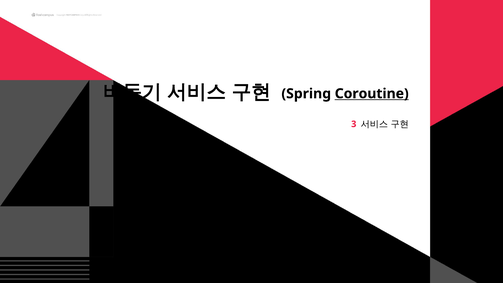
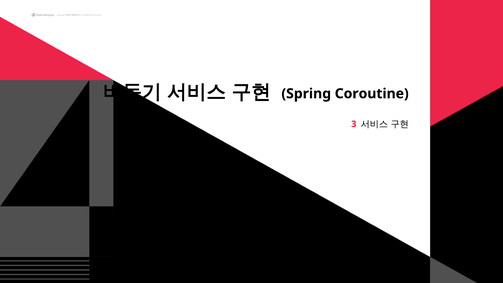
Coroutine underline: present -> none (372, 94)
